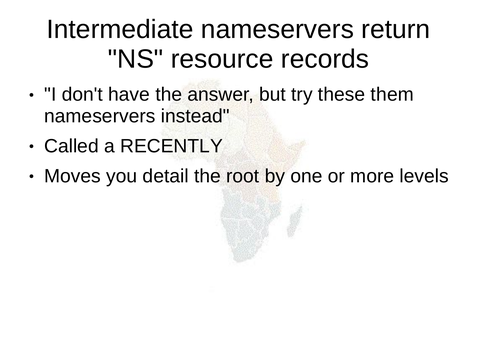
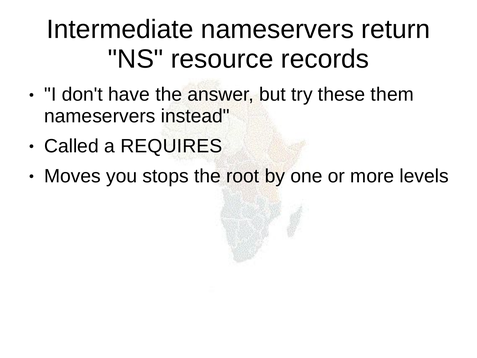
RECENTLY: RECENTLY -> REQUIRES (171, 146)
detail: detail -> stops (166, 176)
